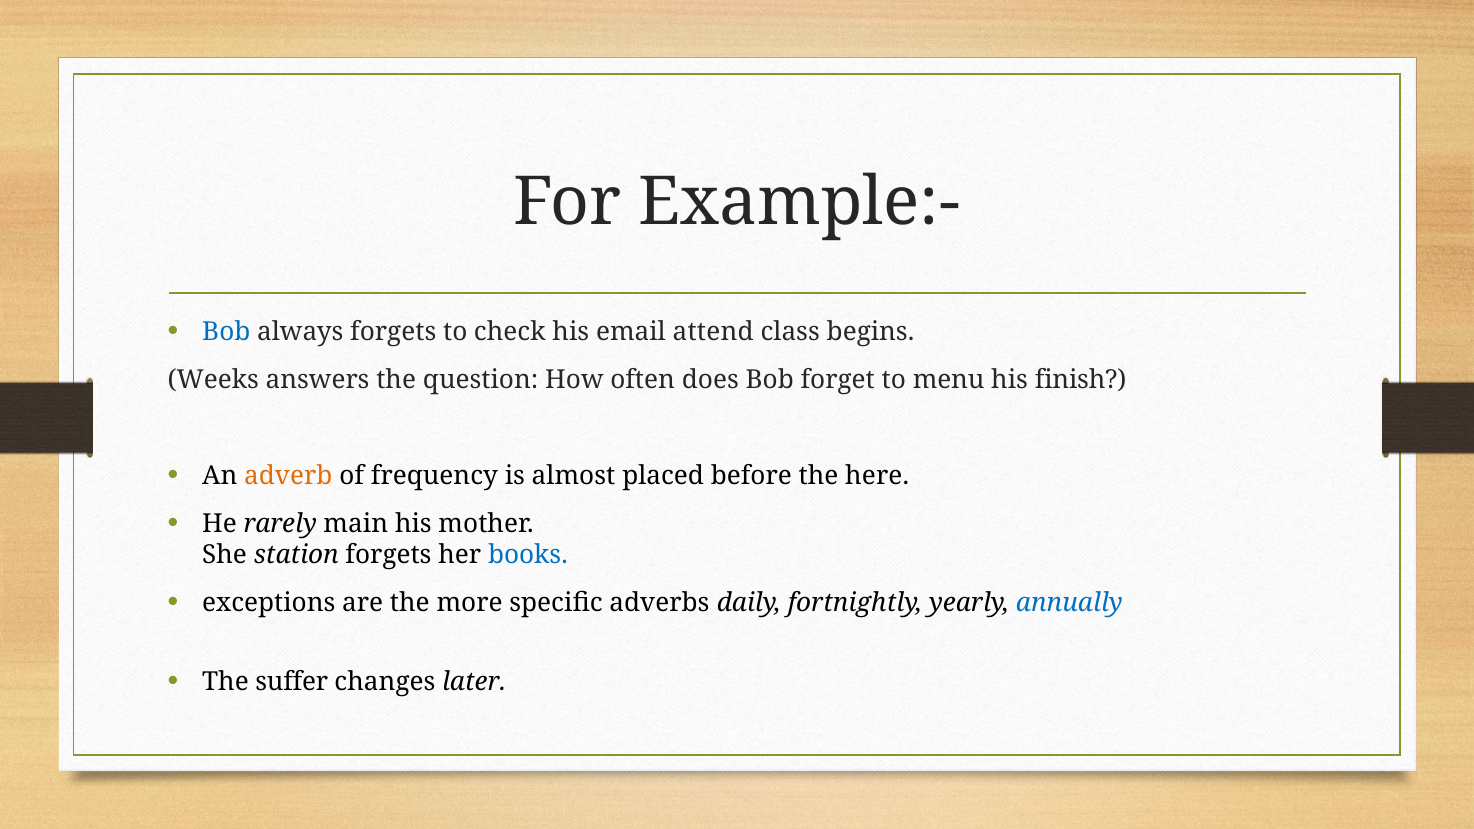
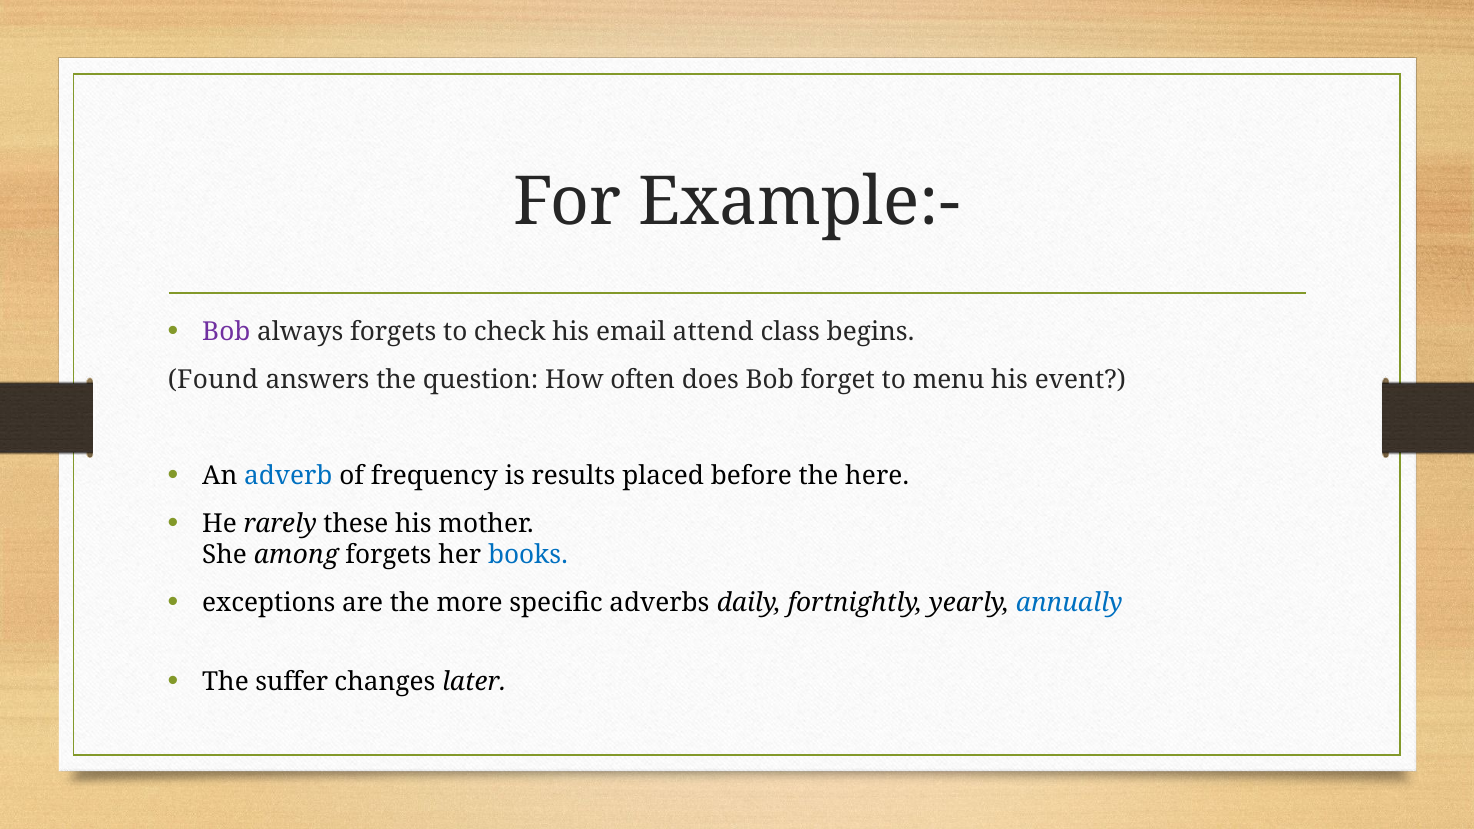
Bob colour: blue -> purple (226, 332)
Weeks: Weeks -> Found (213, 380)
finish: finish -> event (1080, 380)
adverb colour: orange -> blue (288, 476)
almost: almost -> results (573, 476)
main: main -> these (356, 524)
station: station -> among (296, 555)
